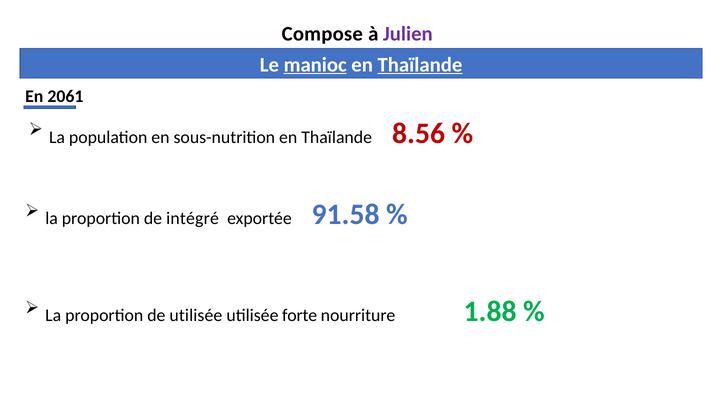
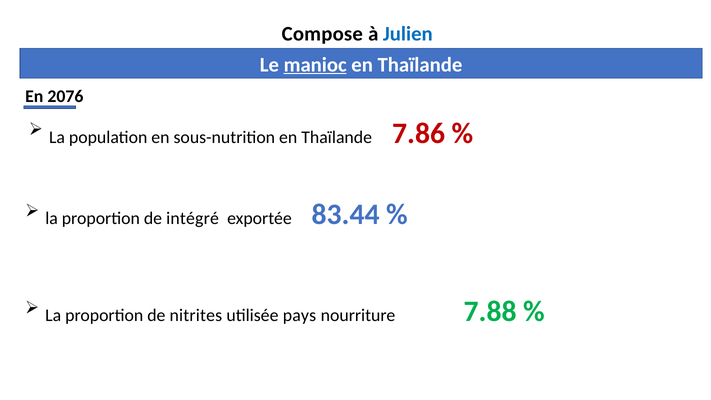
Julien colour: purple -> blue (408, 34)
Thaïlande underline: present -> none (420, 65)
2061: 2061 -> 2076 (65, 96)
8.56: 8.56 -> 7.86 (419, 133)
91.58: 91.58 -> 83.44 (346, 215)
de utilisée: utilisée -> nitrites (196, 316)
forte: forte -> pays (299, 316)
1.88: 1.88 -> 7.88 (490, 312)
